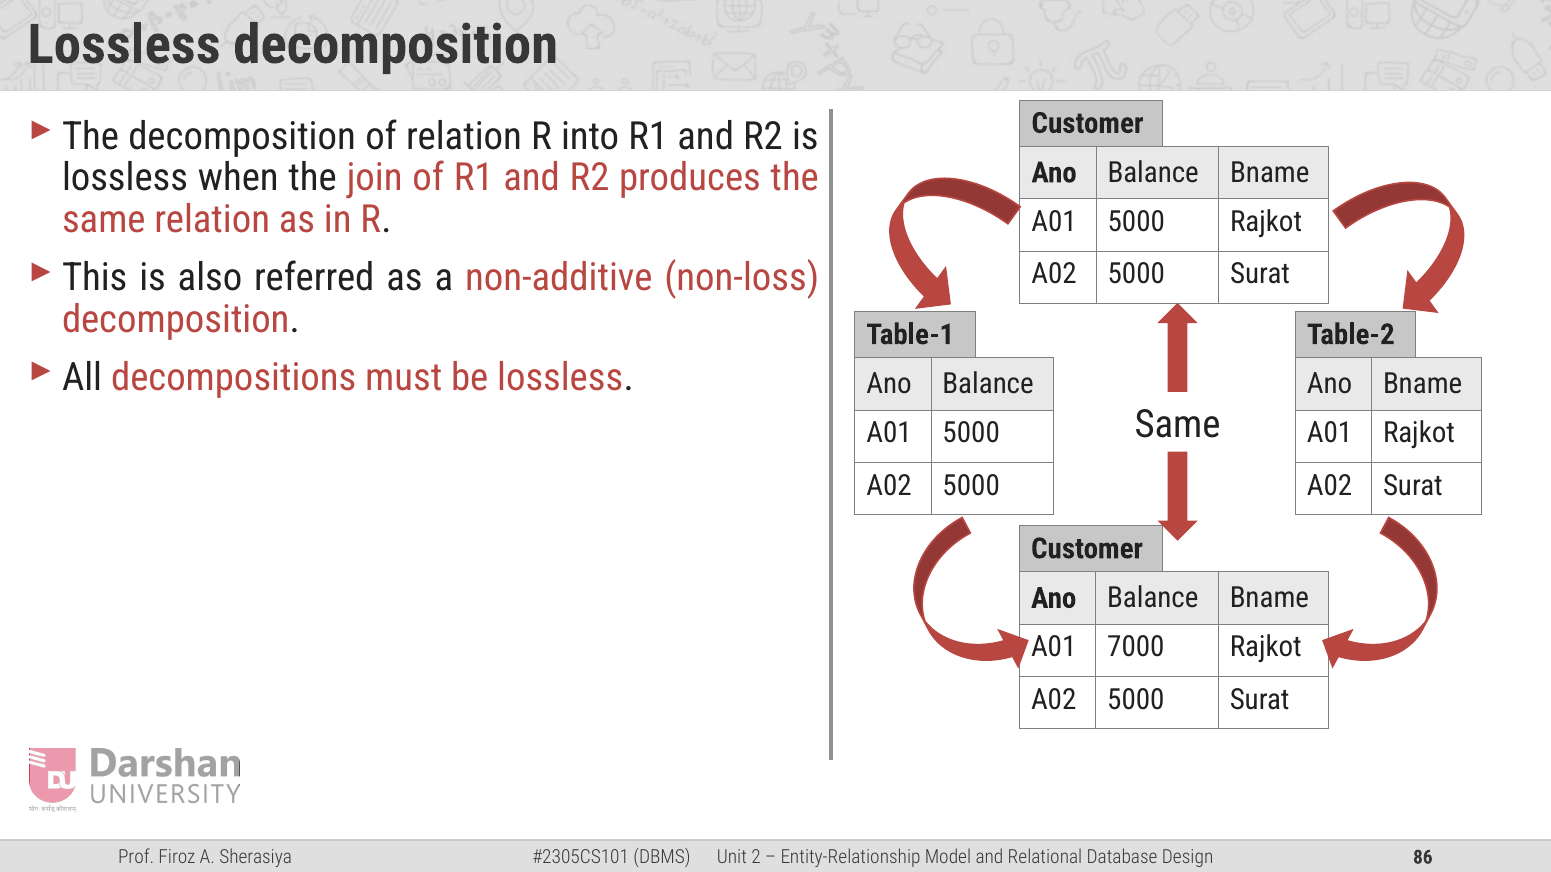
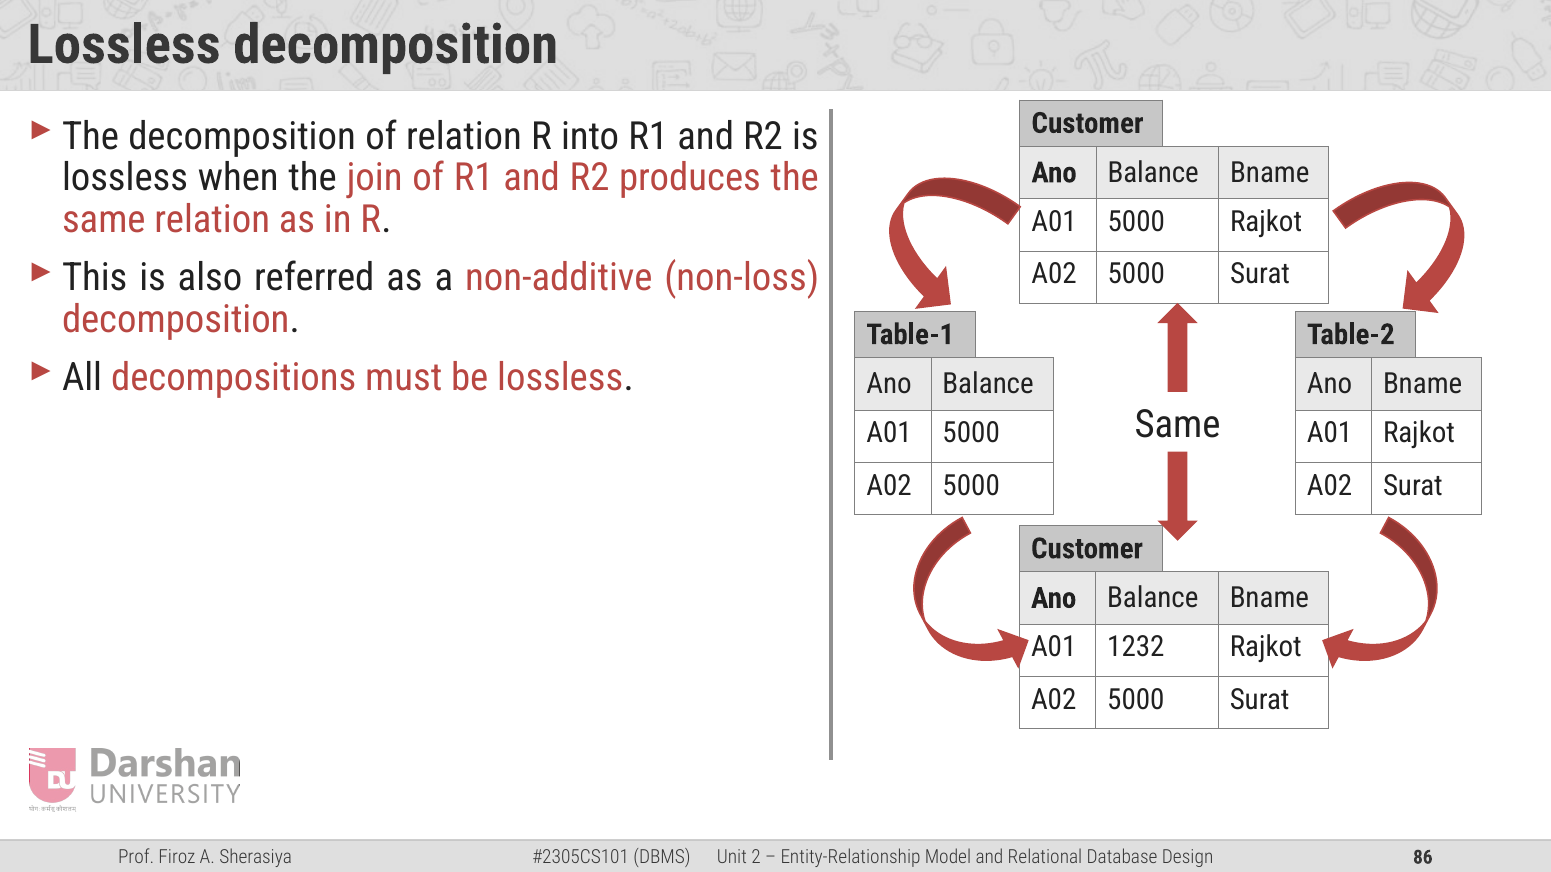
7000: 7000 -> 1232 (1136, 648)
